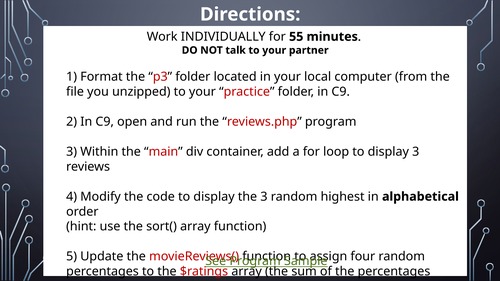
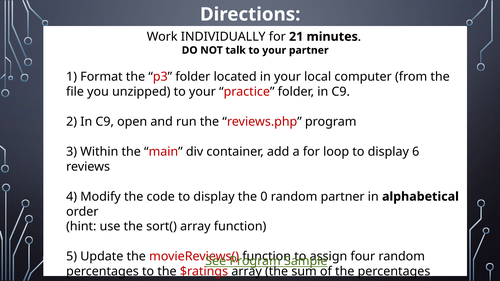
55: 55 -> 21 (296, 37)
display 3: 3 -> 6 (416, 152)
the 3: 3 -> 0 (264, 197)
random highest: highest -> partner (343, 197)
